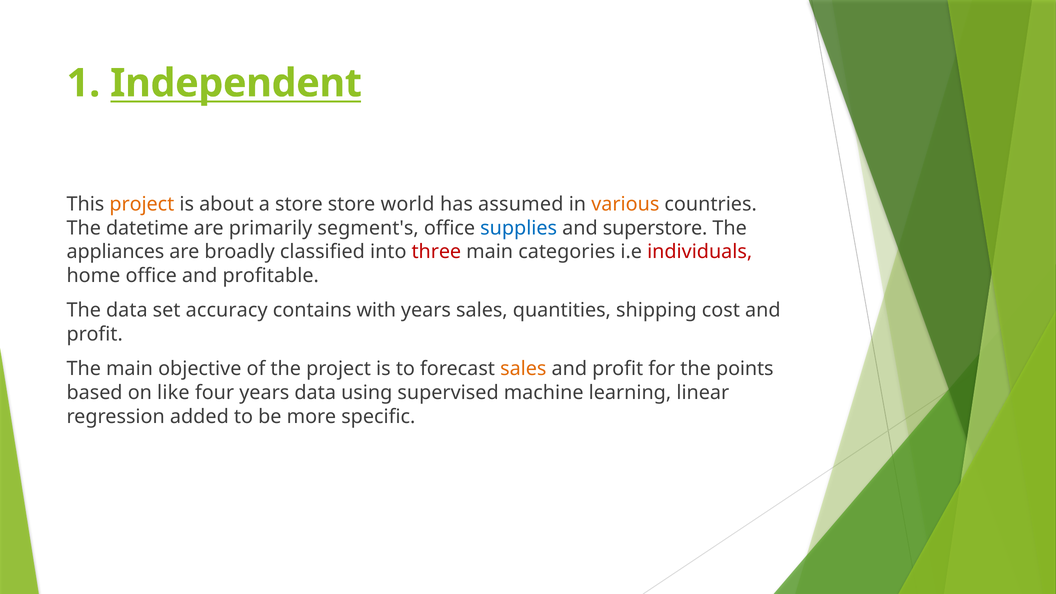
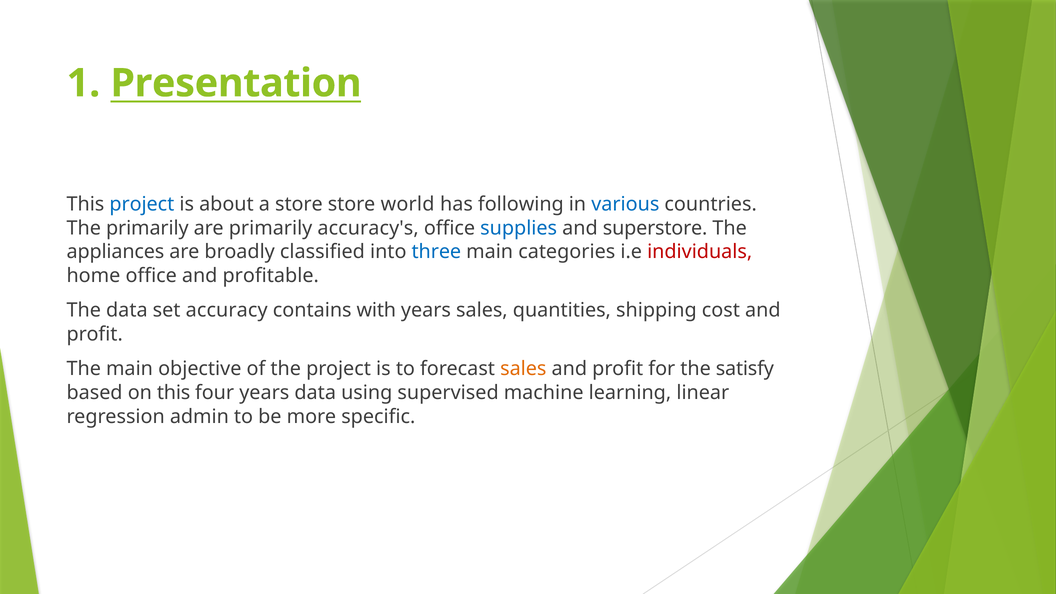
Independent: Independent -> Presentation (236, 83)
project colour: orange -> blue (142, 204)
assumed: assumed -> following (521, 204)
various colour: orange -> blue (625, 204)
The datetime: datetime -> primarily (147, 228)
segment's: segment's -> accuracy's (368, 228)
three colour: red -> blue (436, 252)
points: points -> satisfy (745, 369)
on like: like -> this (174, 393)
added: added -> admin (199, 416)
